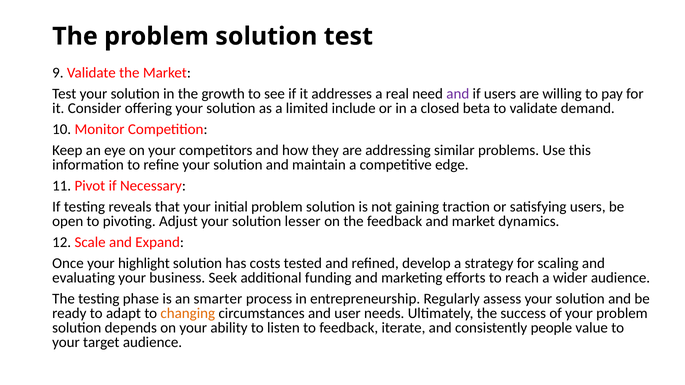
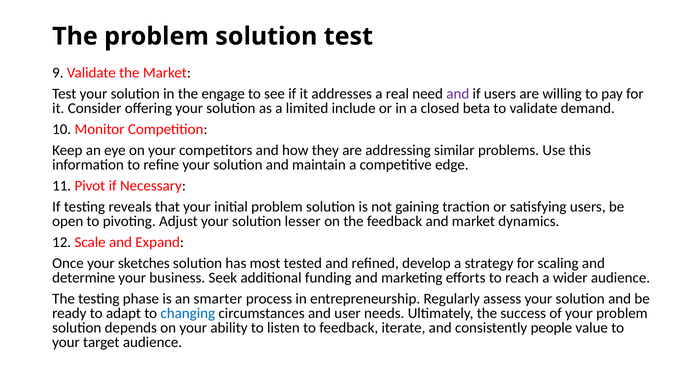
growth: growth -> engage (223, 94)
highlight: highlight -> sketches (144, 264)
costs: costs -> most (265, 264)
evaluating: evaluating -> determine (84, 278)
changing colour: orange -> blue (188, 314)
